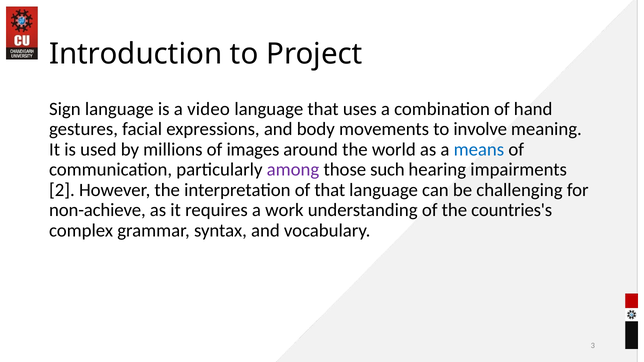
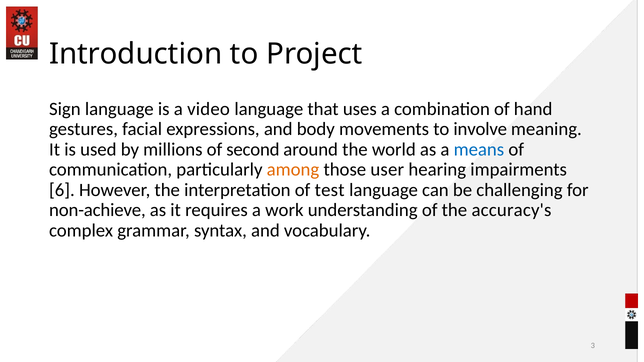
images: images -> second (253, 149)
among colour: purple -> orange (293, 170)
such: such -> user (387, 170)
2: 2 -> 6 (62, 190)
of that: that -> test (330, 190)
countries's: countries's -> accuracy's (511, 210)
